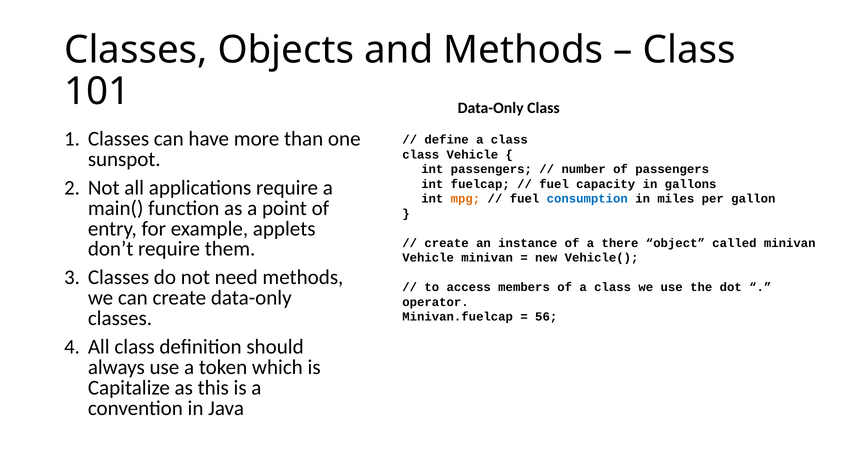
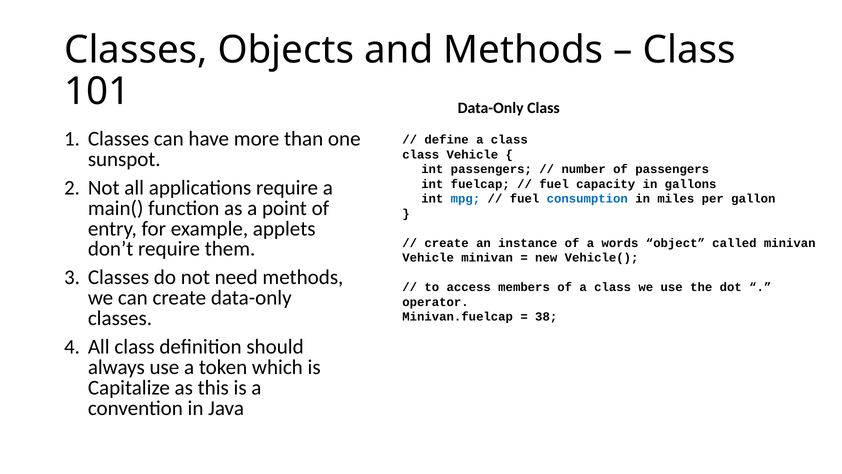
mpg colour: orange -> blue (465, 199)
there: there -> words (620, 243)
56: 56 -> 38 (546, 317)
